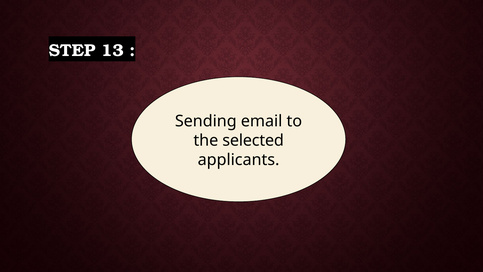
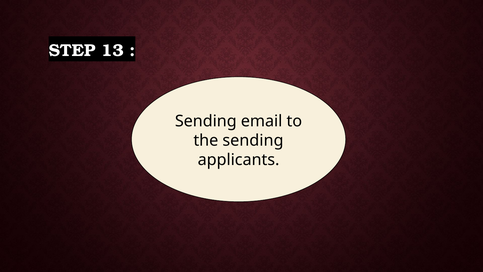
the selected: selected -> sending (253, 140)
